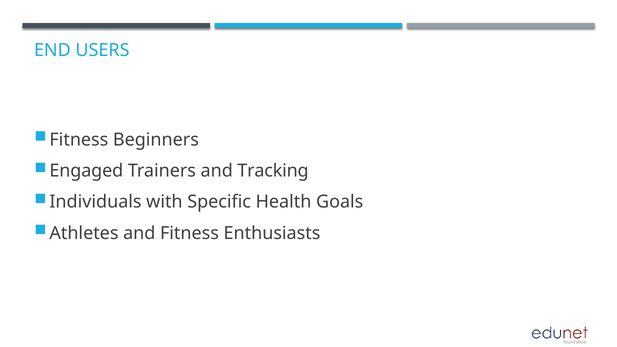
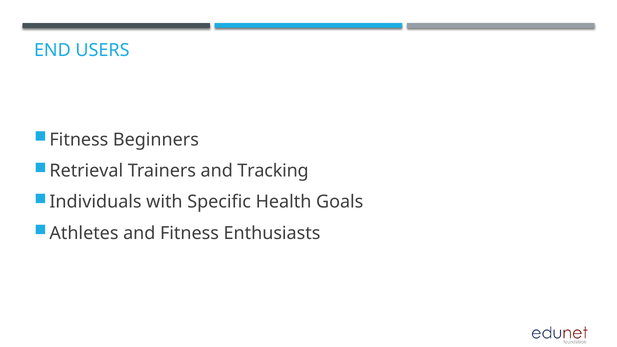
Engaged: Engaged -> Retrieval (86, 171)
